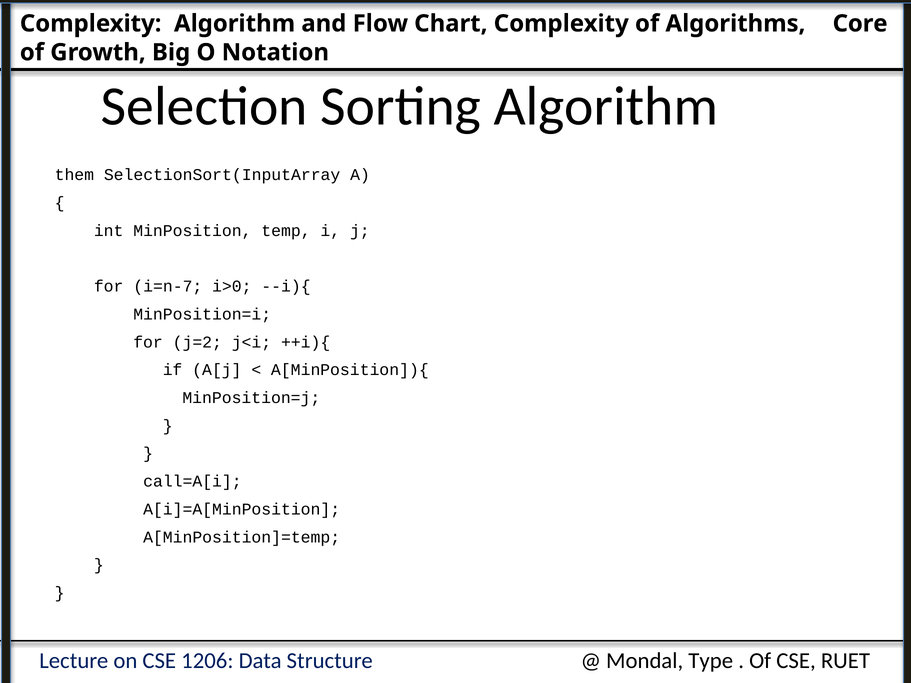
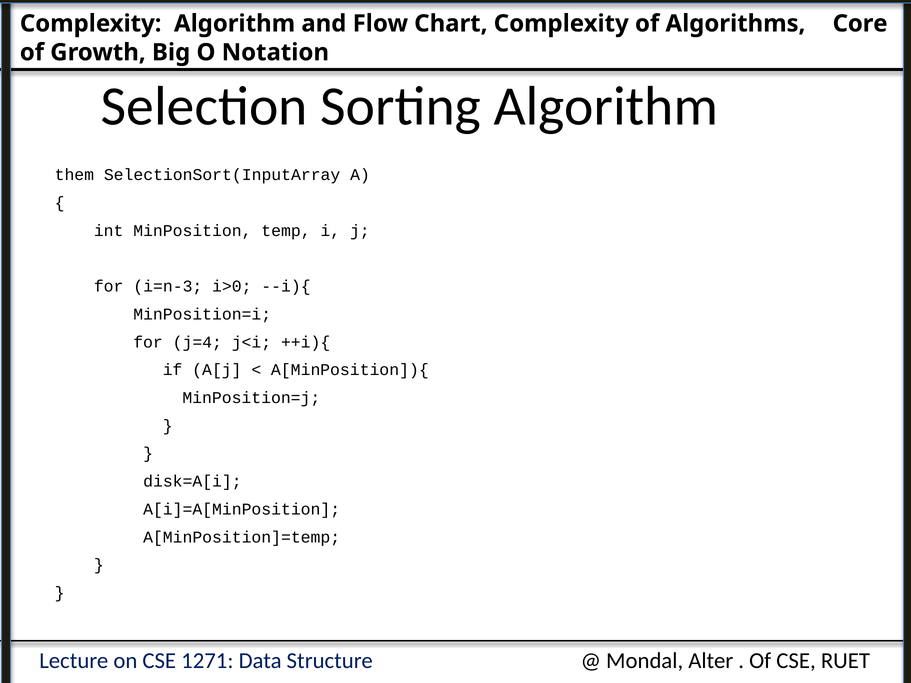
i=n-7: i=n-7 -> i=n-3 (168, 286)
j=2: j=2 -> j=4 (197, 342)
call=A[i: call=A[i -> disk=A[i (192, 482)
1206: 1206 -> 1271 (207, 661)
Type: Type -> Alter (711, 661)
